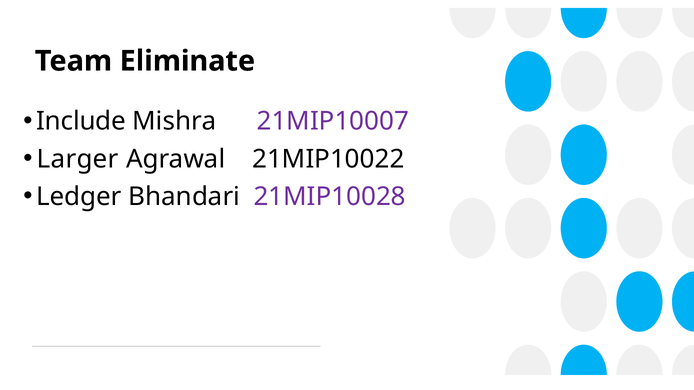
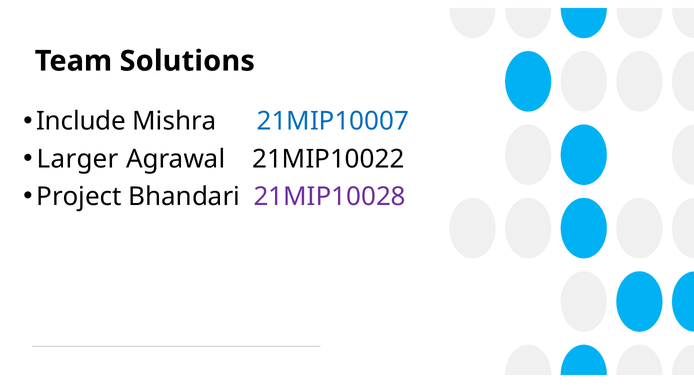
Eliminate: Eliminate -> Solutions (187, 61)
21MIP10007 colour: purple -> blue (333, 121)
Ledger: Ledger -> Project (79, 197)
